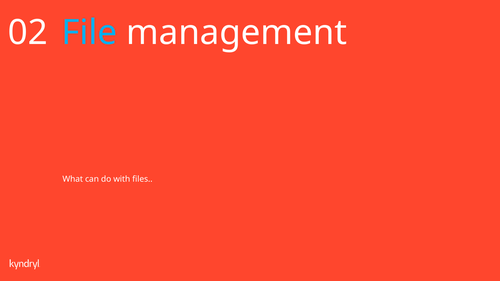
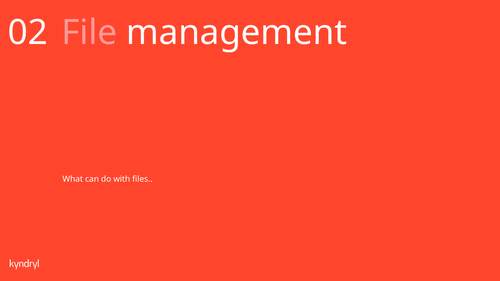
File colour: light blue -> pink (89, 33)
